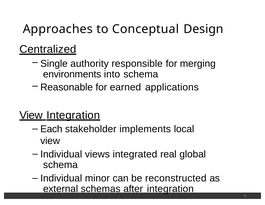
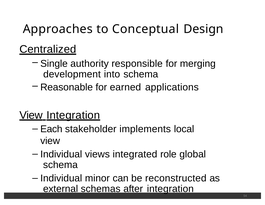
environments: environments -> development (72, 74)
real: real -> role (168, 154)
